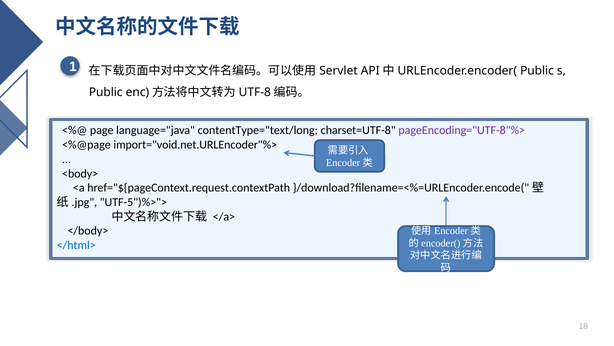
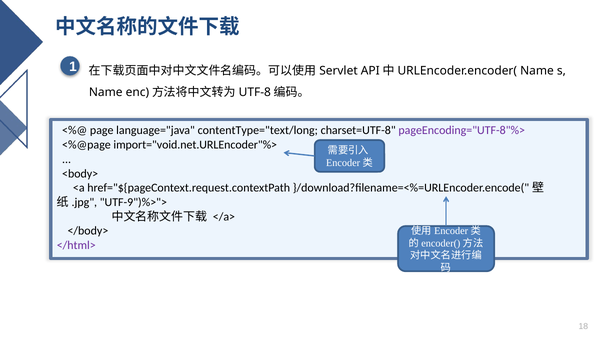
Public: Public -> Name (537, 71)
Public: Public -> Name (106, 92)
UTF-5")%>">: UTF-5")%>"> -> UTF-9")%>"> (133, 202)
</html> colour: blue -> purple (76, 245)
